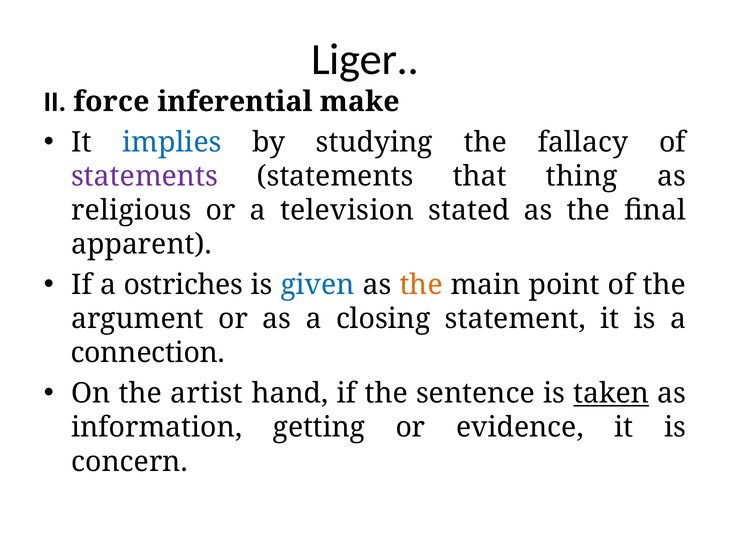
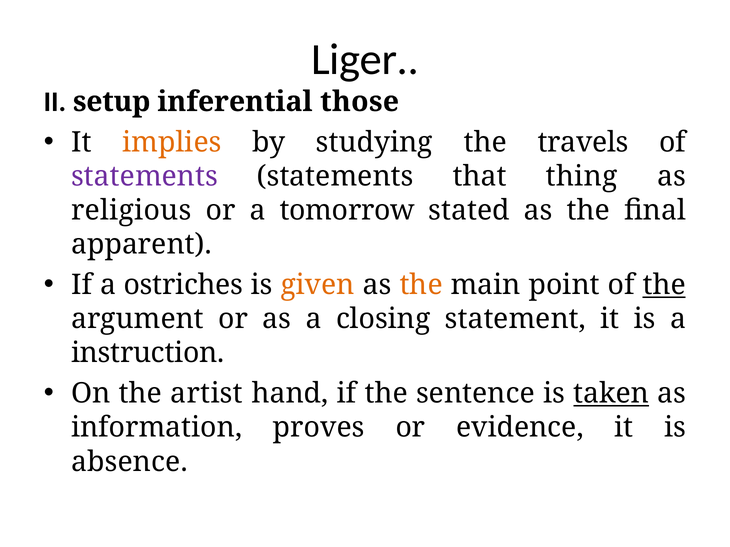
force: force -> setup (112, 102)
make: make -> those (360, 102)
implies colour: blue -> orange (172, 142)
fallacy: fallacy -> travels (583, 142)
television: television -> tomorrow (347, 211)
given colour: blue -> orange (318, 285)
the underline: none -> present (664, 285)
connection: connection -> instruction (148, 353)
getting: getting -> proves (319, 428)
concern: concern -> absence (129, 462)
